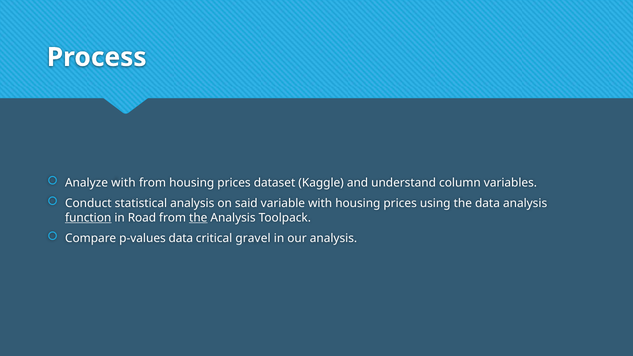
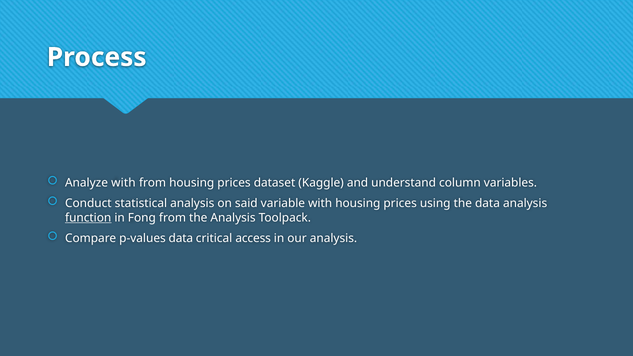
Road: Road -> Fong (142, 218)
the underline: present -> none (198, 218)
gravel: gravel -> access (253, 238)
